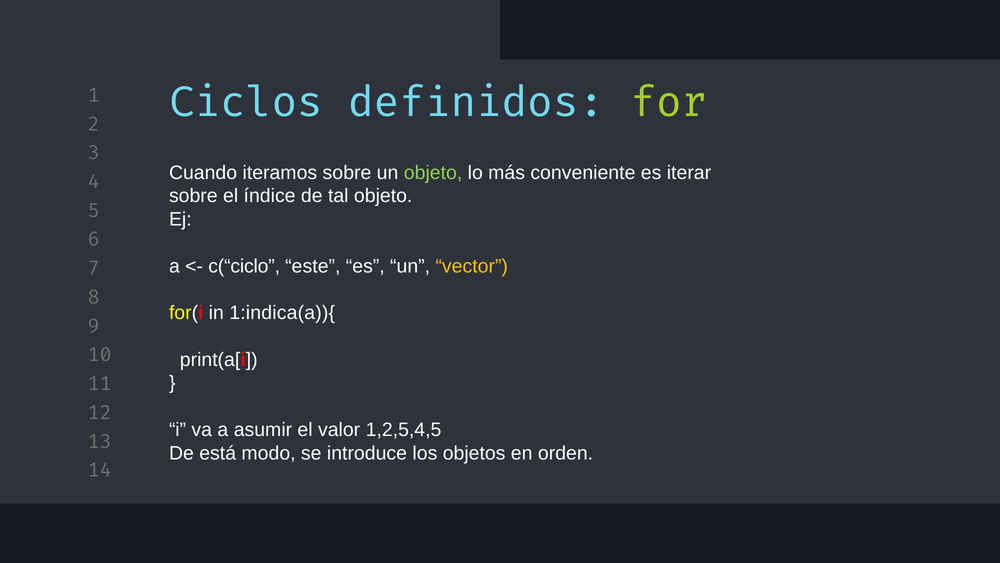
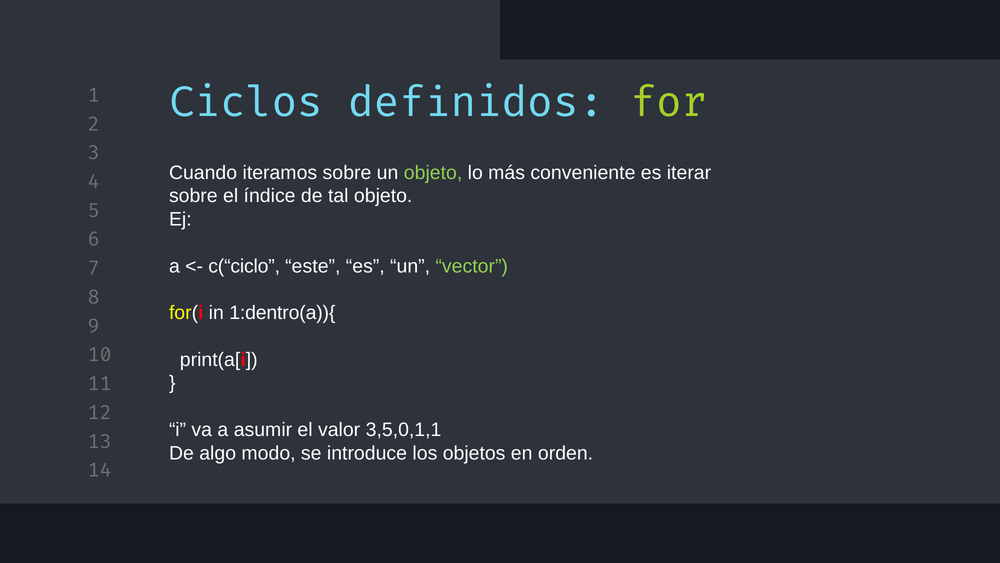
vector colour: yellow -> light green (472, 266)
1:indica(a)){: 1:indica(a)){ -> 1:dentro(a)){ (282, 313)
1,2,5,4,5: 1,2,5,4,5 -> 3,5,0,1,1 (404, 429)
está: está -> algo (218, 453)
